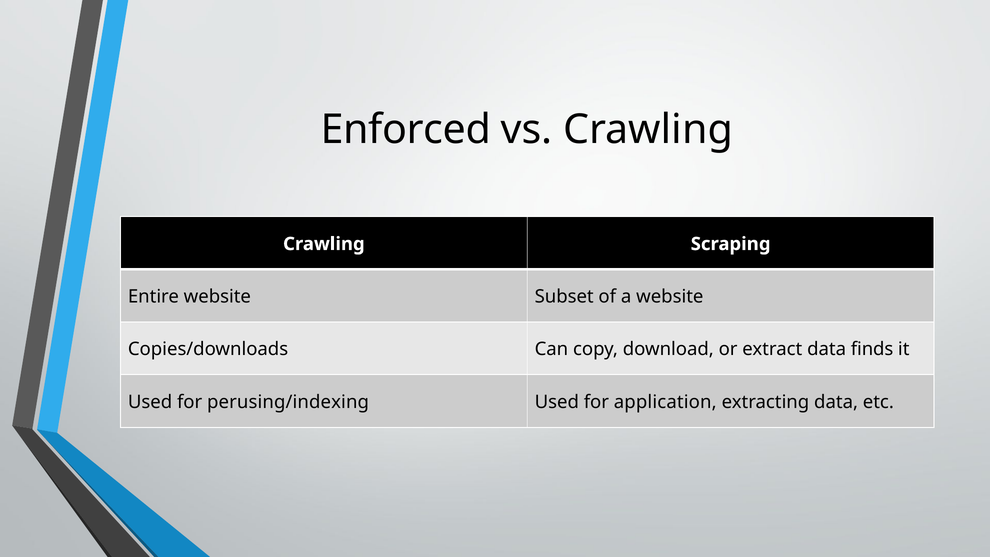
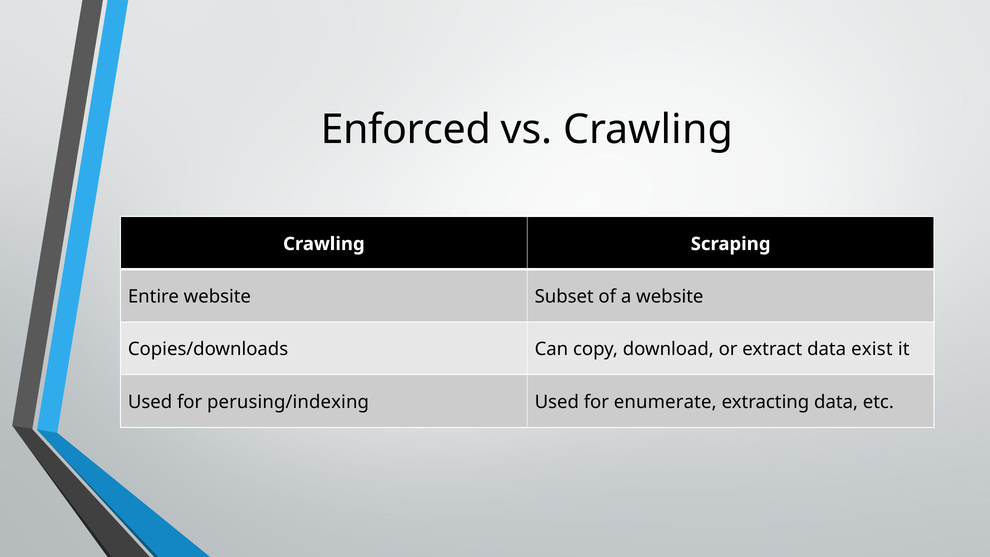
finds: finds -> exist (872, 349)
application: application -> enumerate (665, 402)
